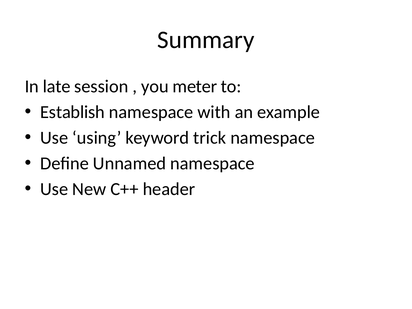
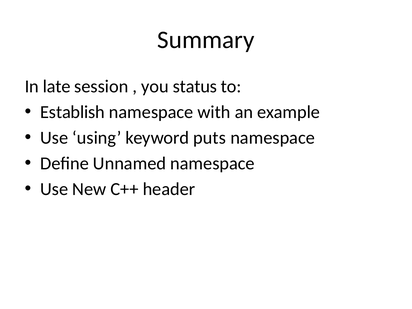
meter: meter -> status (195, 86)
trick: trick -> puts (210, 138)
